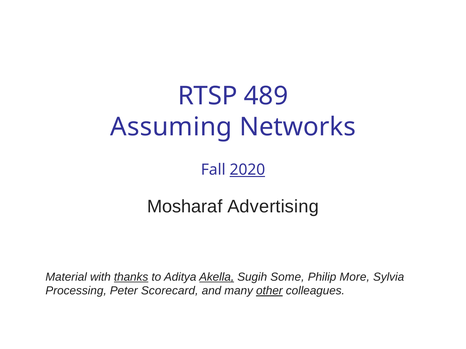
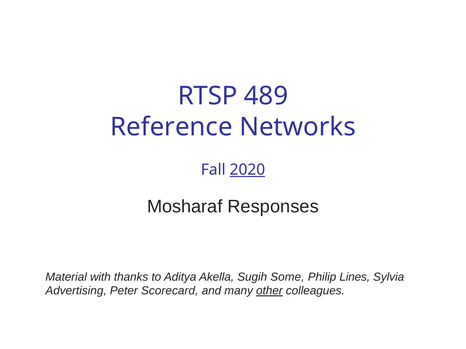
Assuming: Assuming -> Reference (171, 127)
Advertising: Advertising -> Responses (273, 207)
thanks underline: present -> none (131, 277)
Akella underline: present -> none (217, 277)
More: More -> Lines (355, 277)
Processing: Processing -> Advertising (76, 291)
